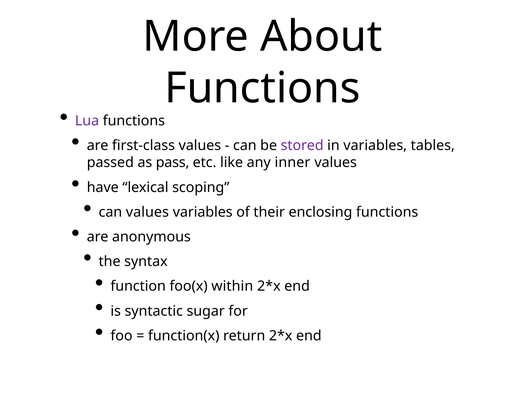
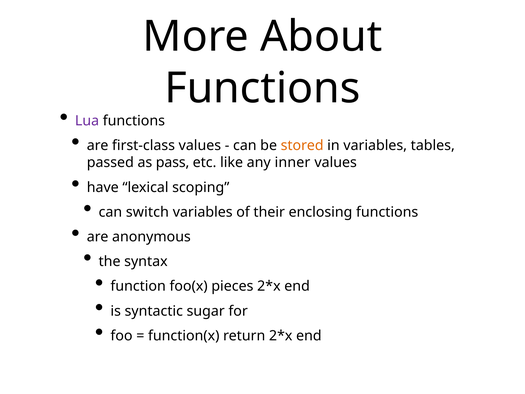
stored colour: purple -> orange (302, 145)
can values: values -> switch (147, 212)
within: within -> pieces (232, 286)
